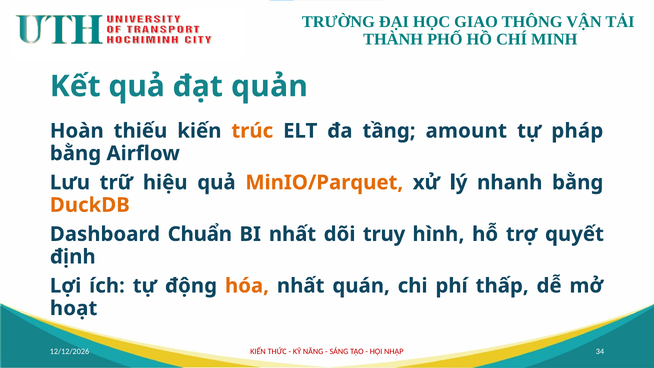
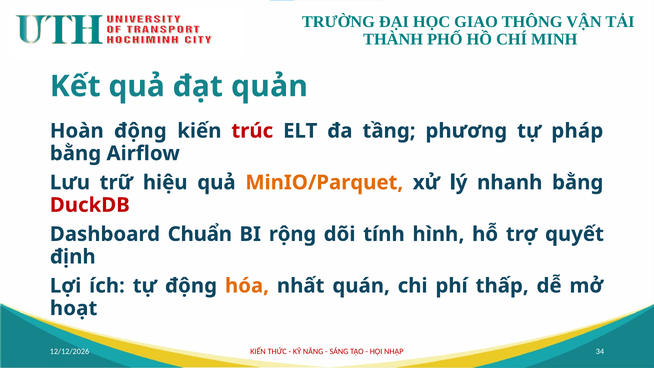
Hoàn thiếu: thiếu -> động (140, 131)
trúc colour: orange -> red (252, 131)
amount: amount -> phương (466, 131)
DuckDB colour: orange -> red (90, 205)
BI nhất: nhất -> rộng (293, 234)
truy: truy -> tính (384, 234)
